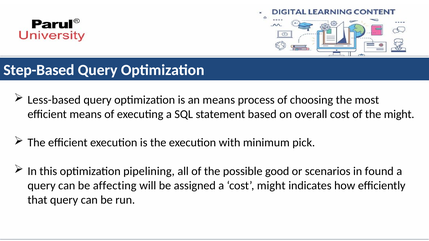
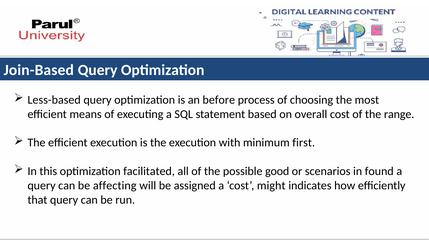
Step-Based: Step-Based -> Join-Based (39, 70)
an means: means -> before (219, 100)
the might: might -> range (399, 114)
pick: pick -> first (304, 143)
pipelining: pipelining -> facilitated (149, 171)
